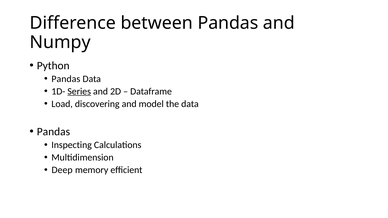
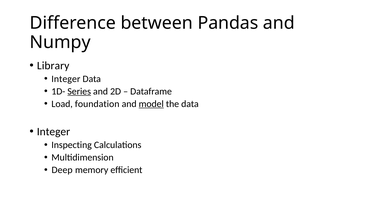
Python: Python -> Library (53, 66)
Pandas: Pandas -> Integer (66, 79)
discovering: discovering -> foundation (97, 104)
model underline: none -> present (151, 104)
Pandas: Pandas -> Integer (53, 132)
